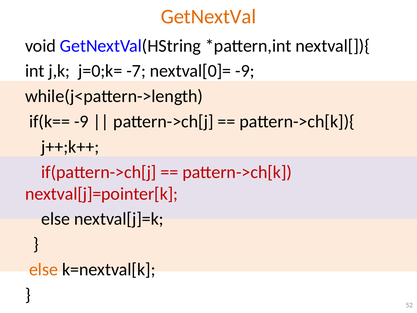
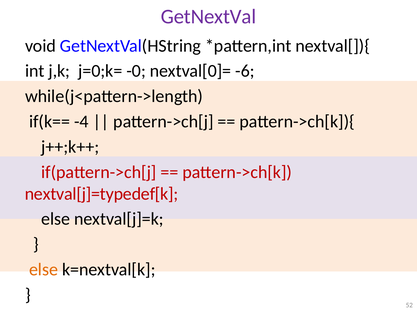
GetNextVal colour: orange -> purple (209, 17)
-7: -7 -> -0 (136, 71)
nextval[0]= -9: -9 -> -6 (245, 71)
if(k== -9: -9 -> -4 (81, 122)
nextval[j]=pointer[k: nextval[j]=pointer[k -> nextval[j]=typedef[k (102, 194)
